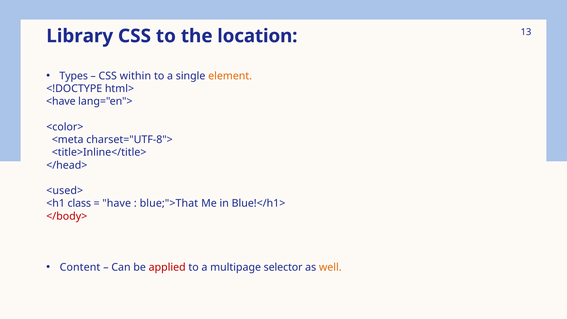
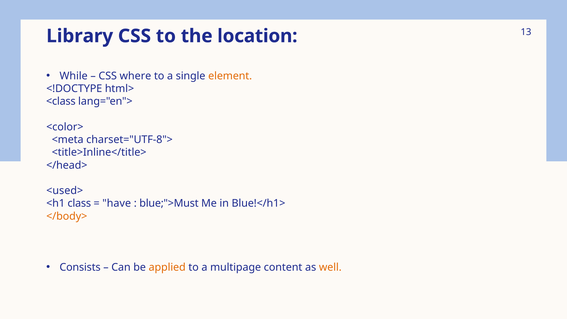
Types: Types -> While (74, 76)
within: within -> where (135, 76)
<have: <have -> <class (61, 101)
blue;">That: blue;">That -> blue;">Must (169, 203)
</body> colour: red -> orange (67, 216)
Content: Content -> Consists (80, 267)
applied colour: red -> orange (167, 267)
selector: selector -> content (283, 267)
